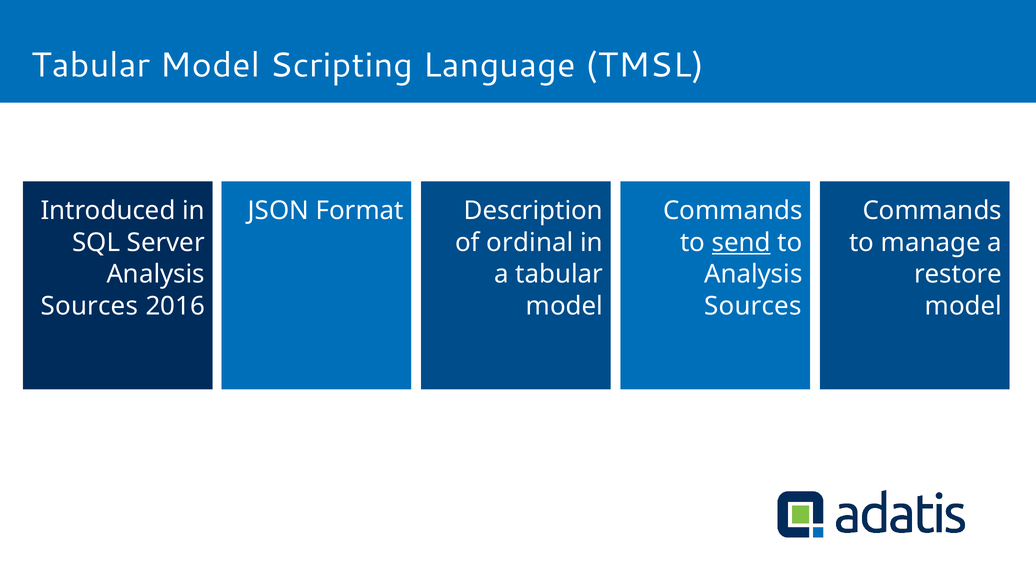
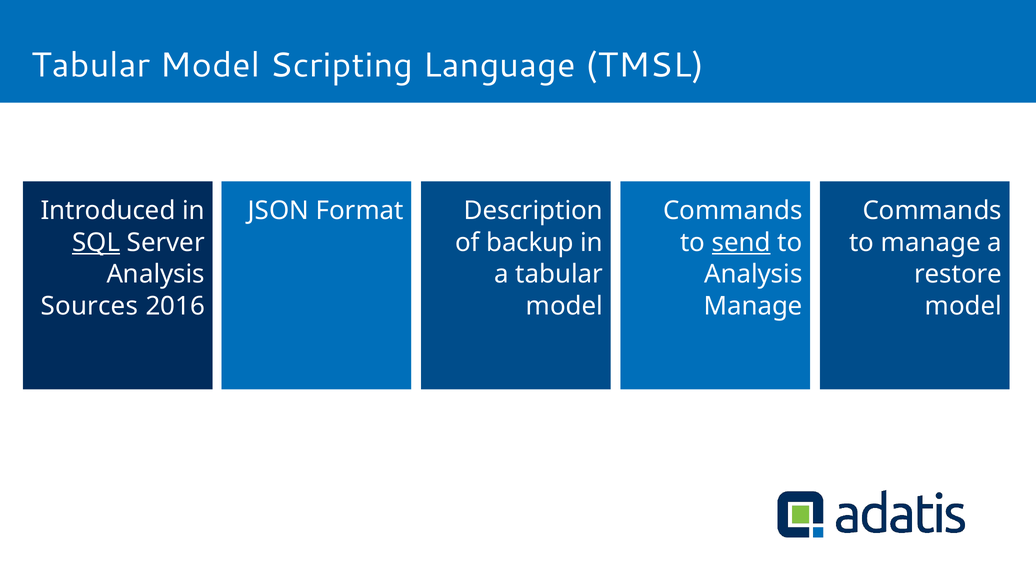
SQL underline: none -> present (96, 242)
ordinal: ordinal -> backup (530, 242)
Sources: Sources -> Manage (753, 306)
